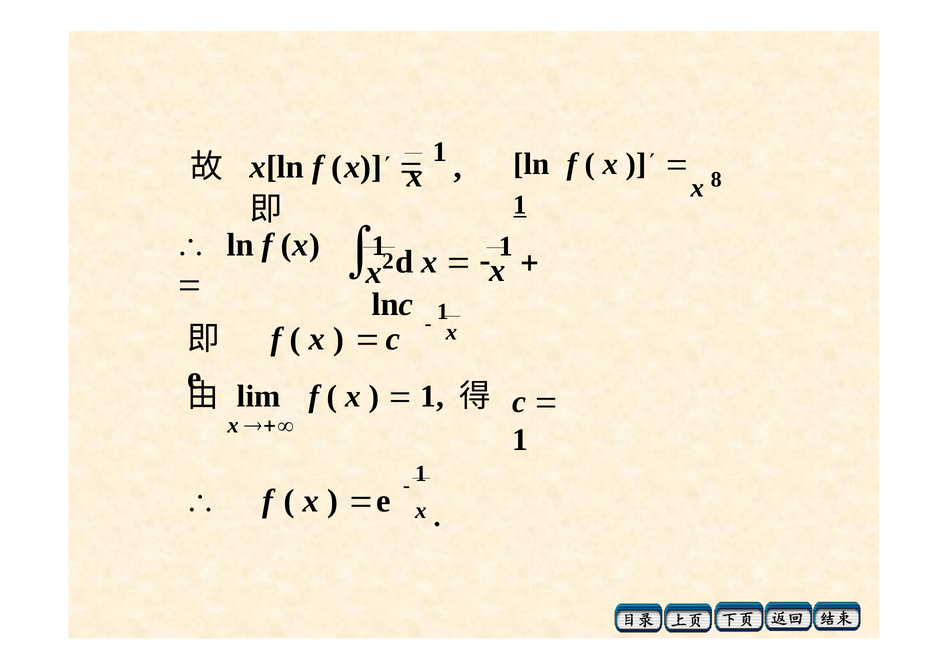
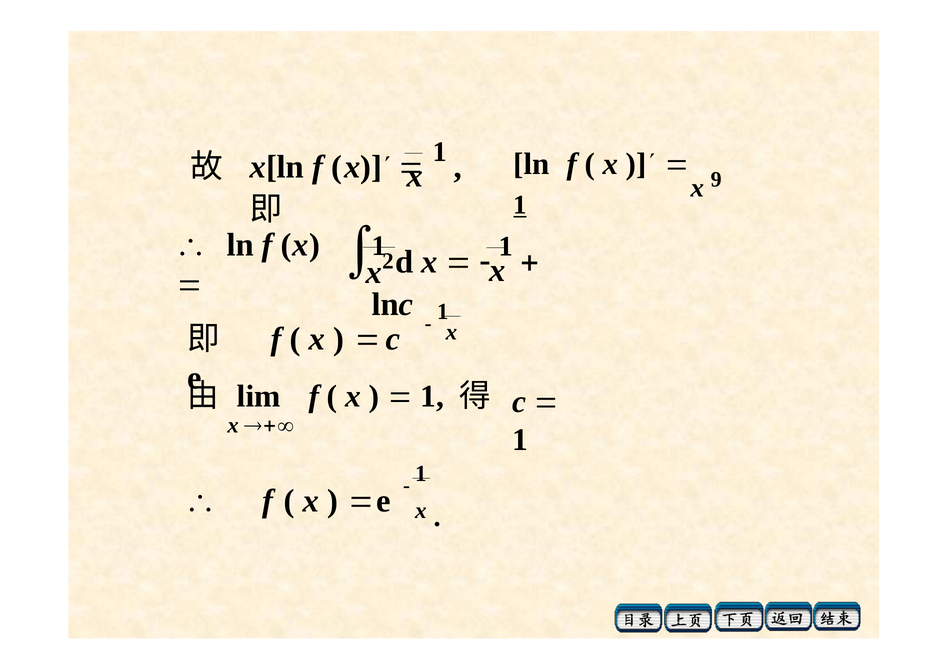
8: 8 -> 9 (716, 180)
